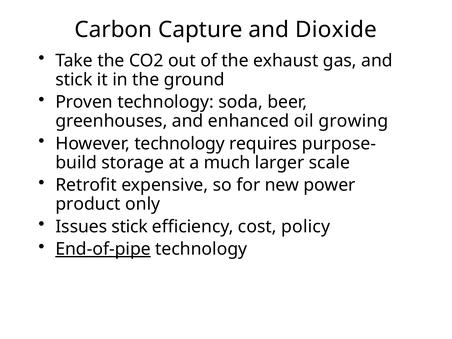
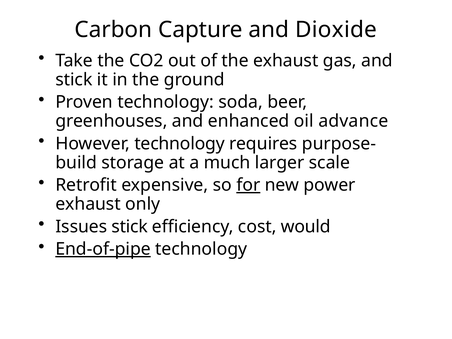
growing: growing -> advance (353, 121)
for underline: none -> present (248, 185)
product: product -> exhaust (88, 204)
policy: policy -> would (306, 227)
